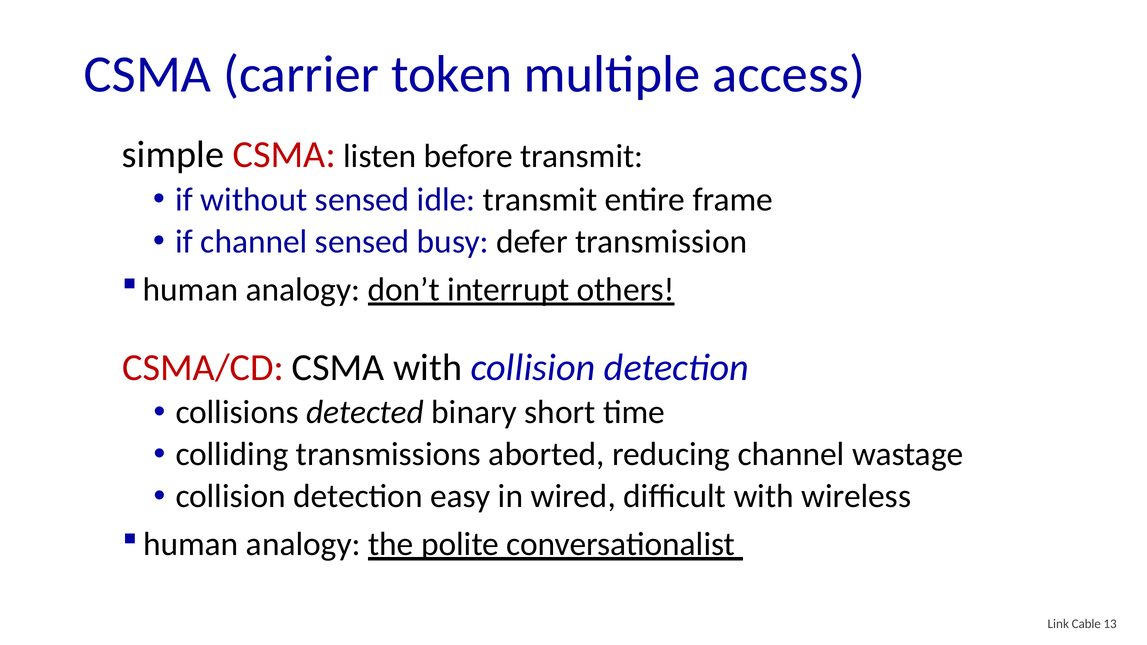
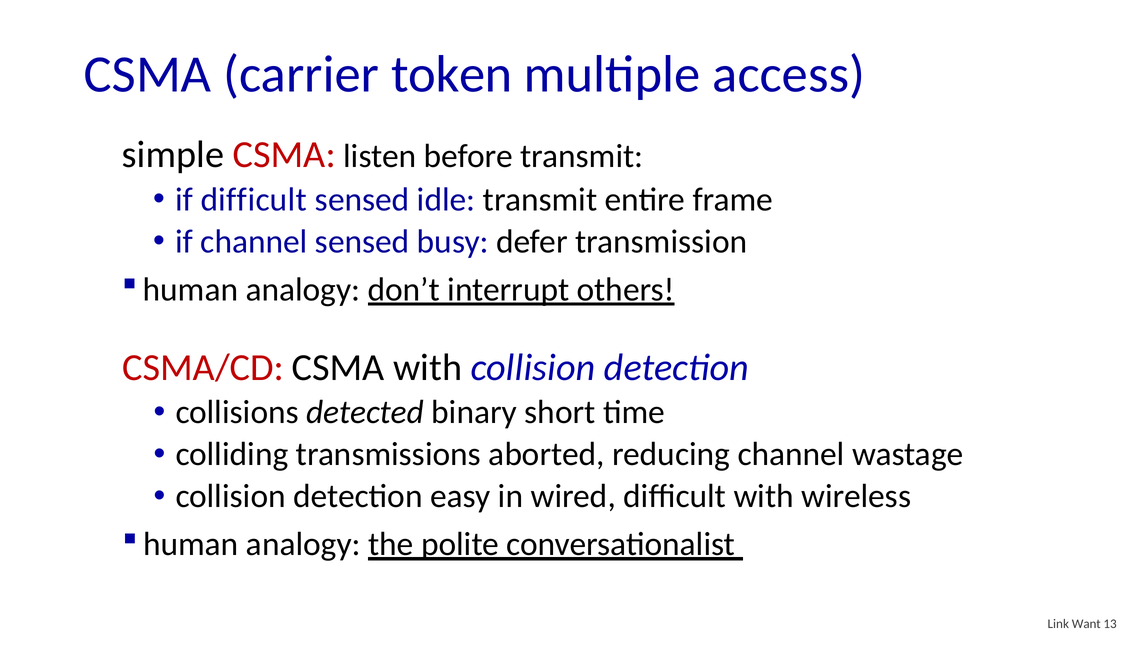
if without: without -> difficult (254, 200)
Cable: Cable -> Want (1086, 624)
